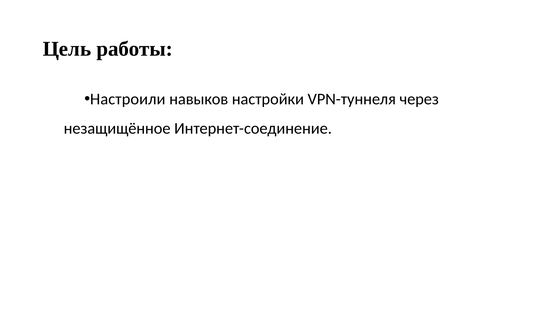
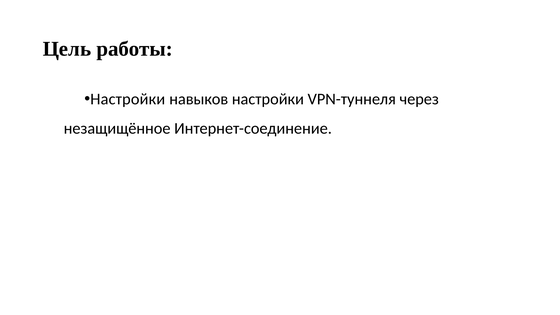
Настроили: Настроили -> Настройки (128, 99)
